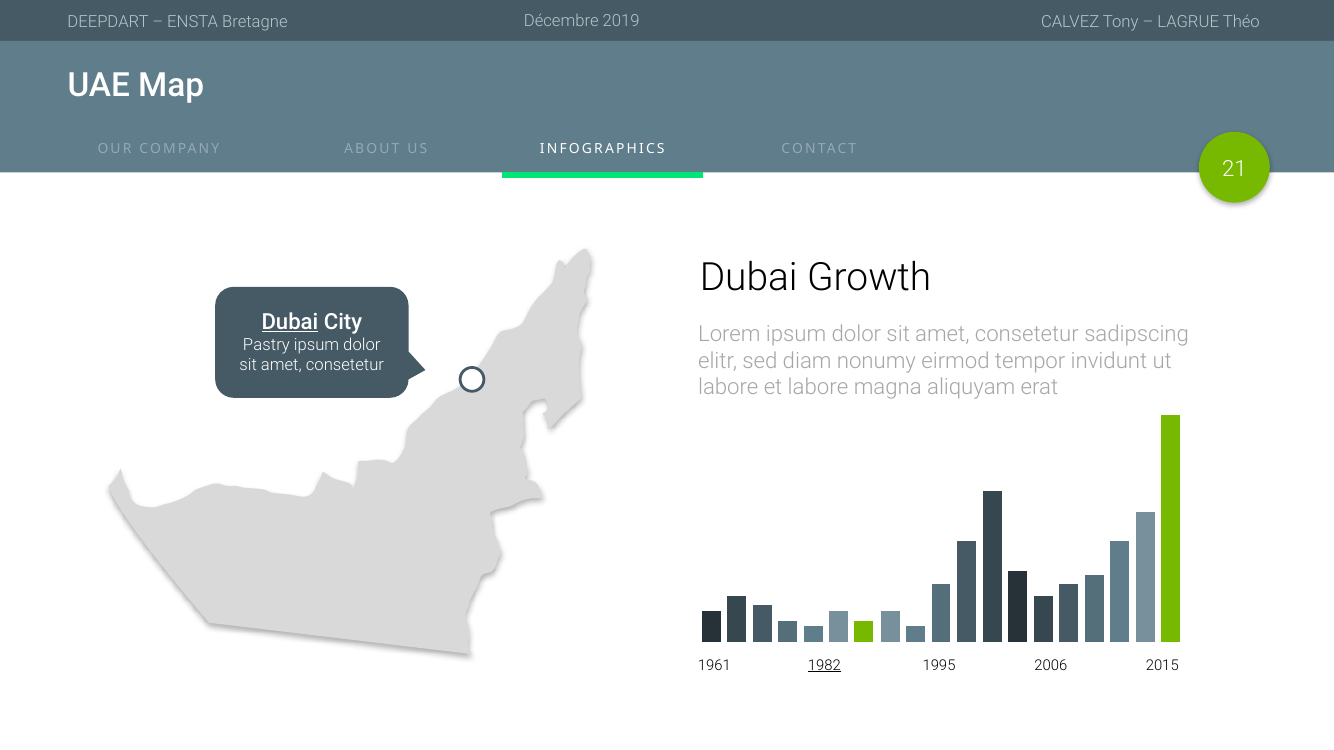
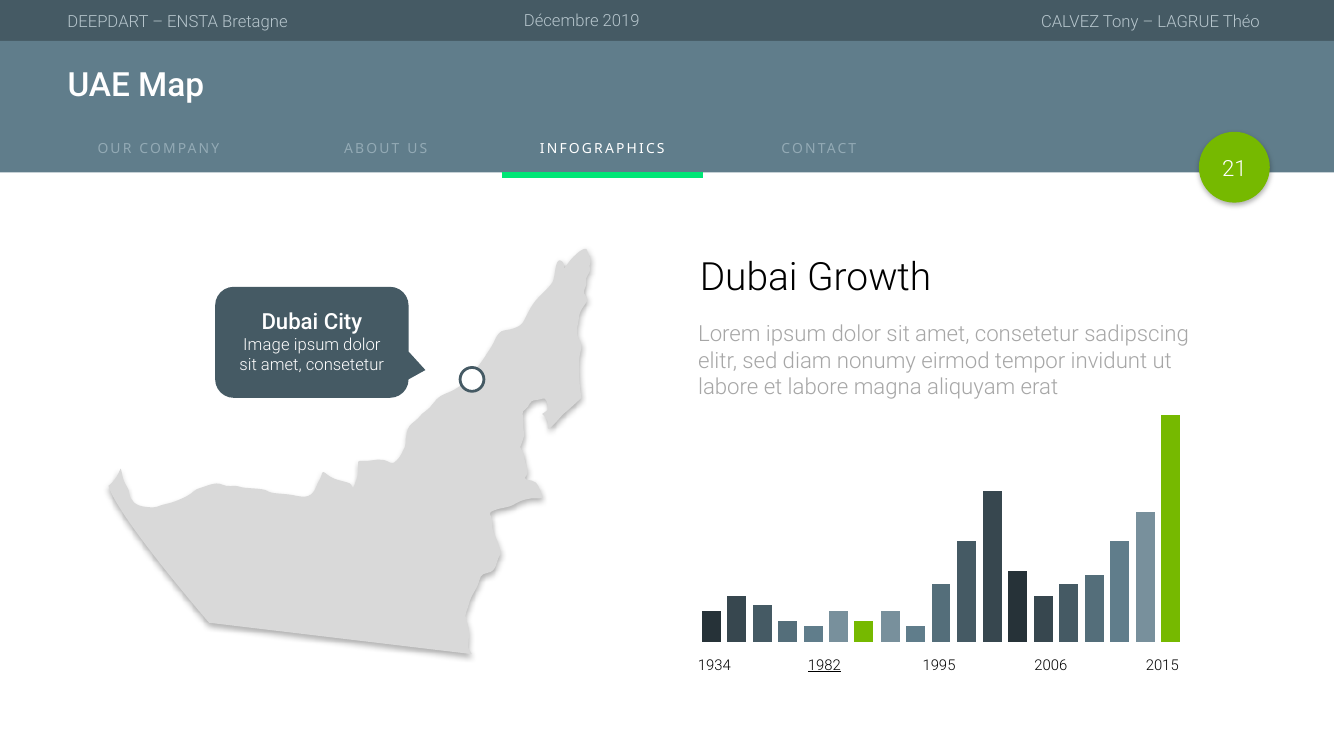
Dubai underline: present -> none (290, 322)
Pastry: Pastry -> Image (266, 345)
1961: 1961 -> 1934 (714, 666)
